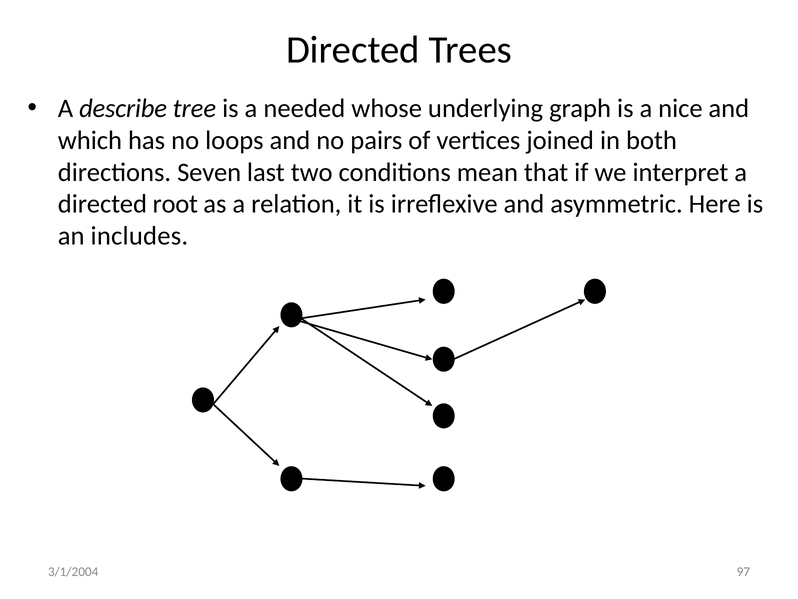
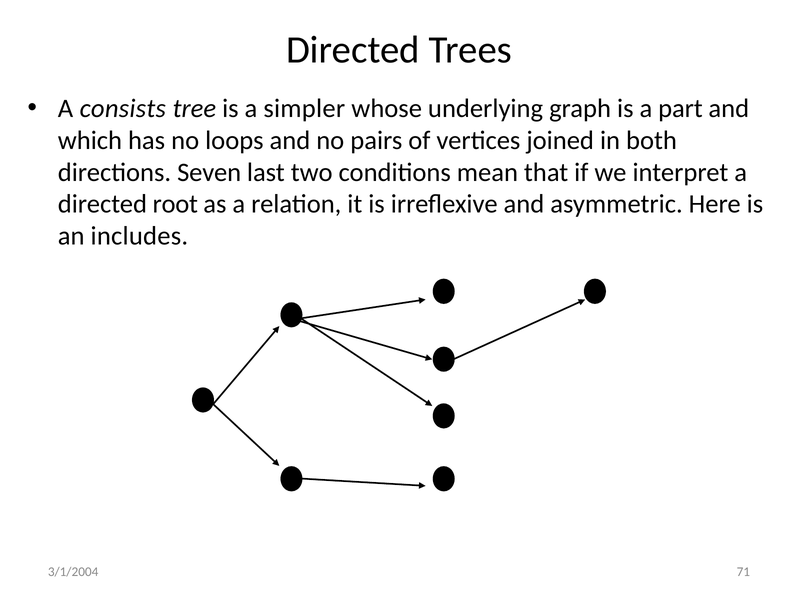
describe: describe -> consists (123, 108)
needed: needed -> simpler (304, 108)
nice: nice -> part (680, 108)
97: 97 -> 71 (743, 571)
